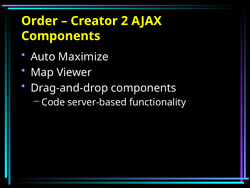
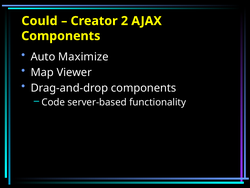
Order: Order -> Could (39, 21)
